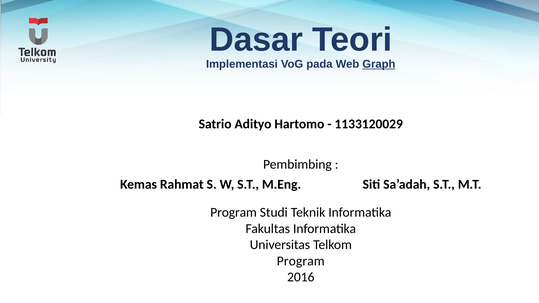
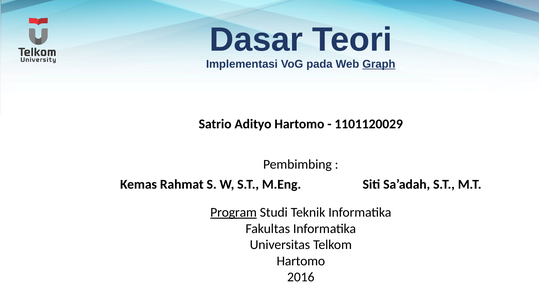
1133120029: 1133120029 -> 1101120029 (369, 124)
Program underline: none -> present (234, 213)
Program: Program -> Hartomo (301, 261)
